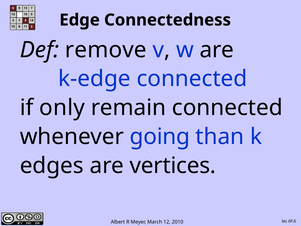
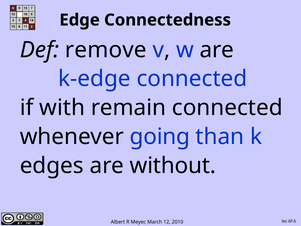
only: only -> with (62, 108)
vertices: vertices -> without (173, 165)
